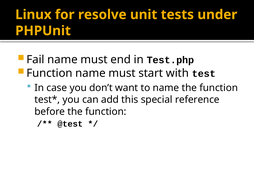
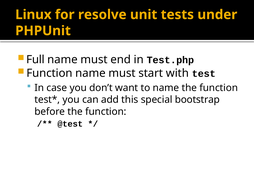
Fail: Fail -> Full (35, 59)
reference: reference -> bootstrap (197, 99)
